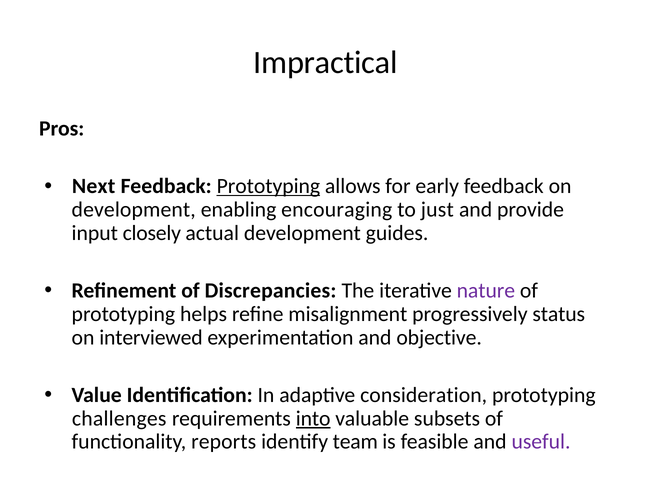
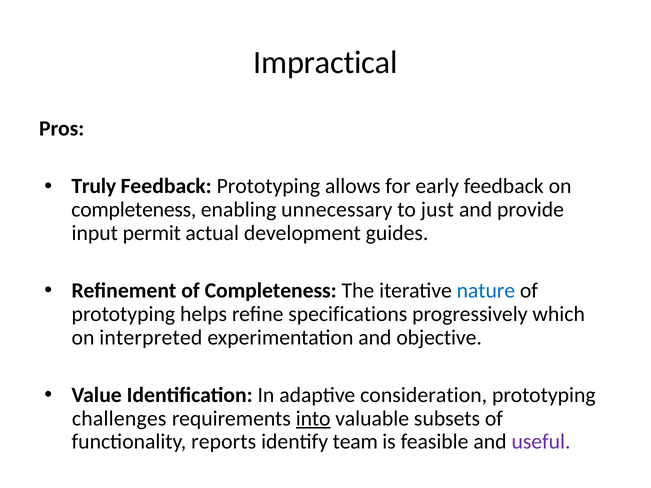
Next: Next -> Truly (94, 186)
Prototyping underline: present -> none (268, 186)
development: development -> completeness (134, 210)
encouraging: encouraging -> unnecessary (337, 210)
closely: closely -> permit (152, 233)
of Discrepancies: Discrepancies -> Completeness (271, 291)
nature colour: purple -> blue (486, 291)
misalignment: misalignment -> specifications (348, 314)
status: status -> which (559, 314)
interviewed: interviewed -> interpreted (151, 338)
